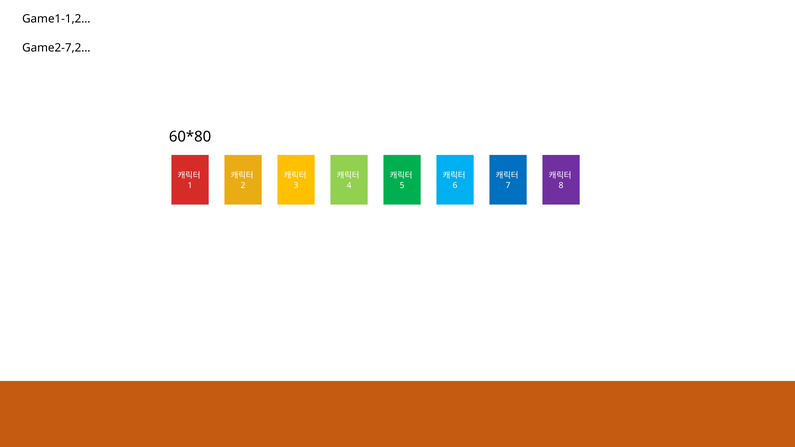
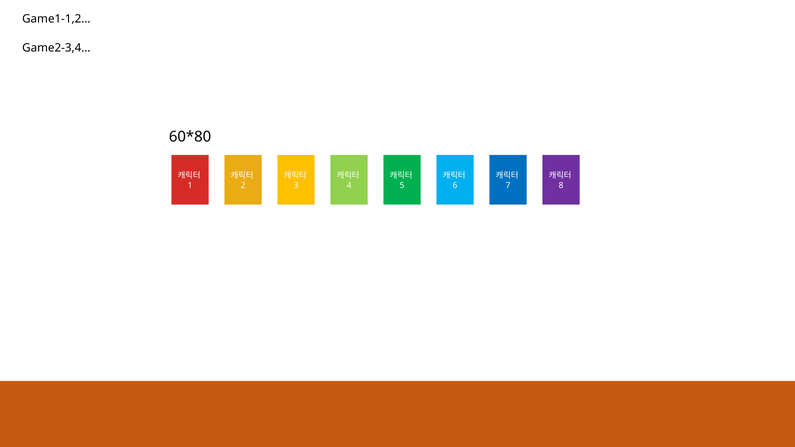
Game2-7,2…: Game2-7,2… -> Game2-3,4… (56, 48)
